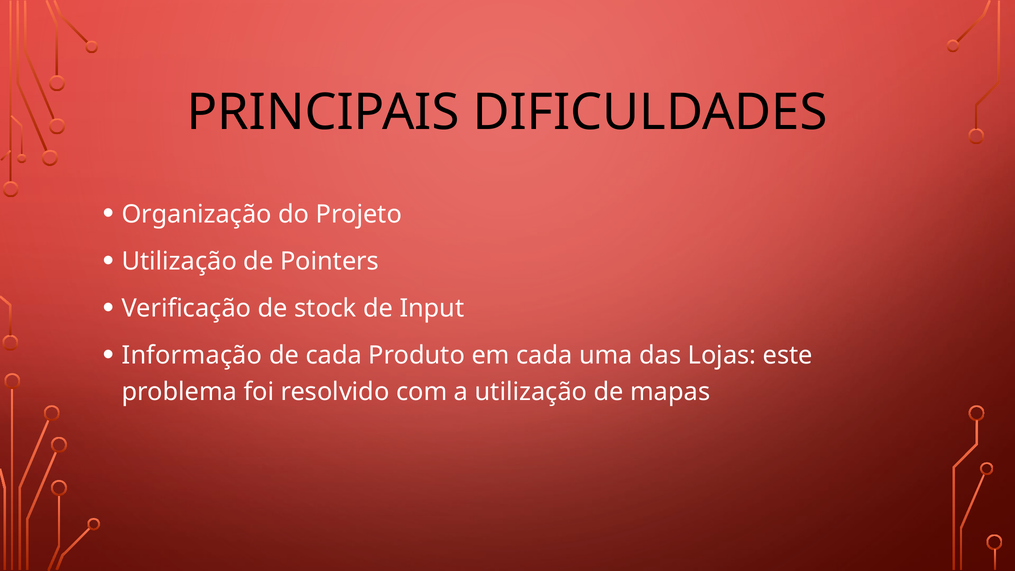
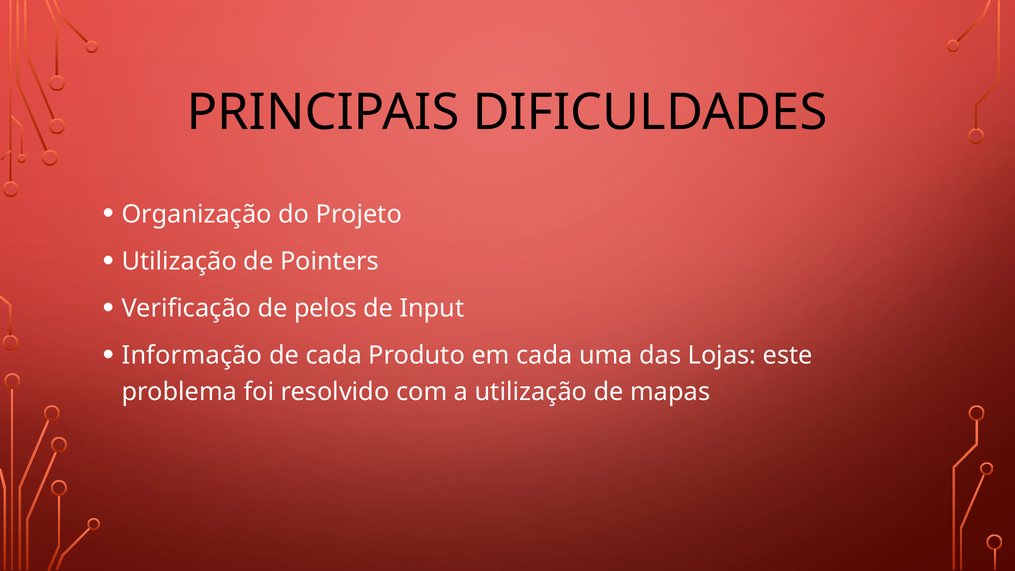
stock: stock -> pelos (326, 308)
